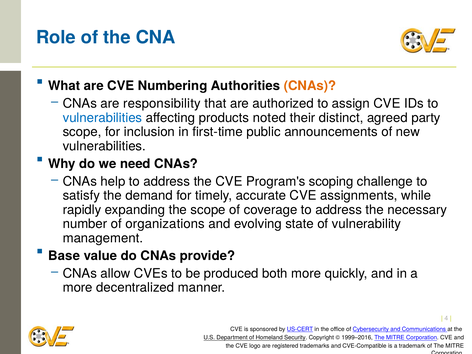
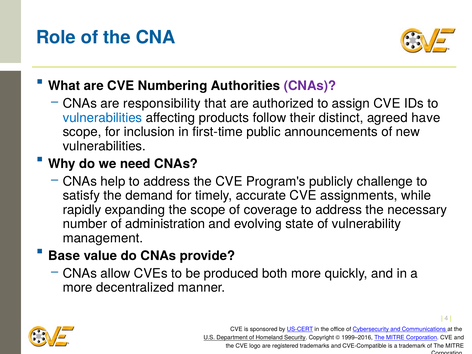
CNAs colour: orange -> purple (310, 86)
noted: noted -> follow (269, 118)
party: party -> have (426, 118)
scoping: scoping -> publicly (331, 181)
organizations: organizations -> administration (165, 224)
